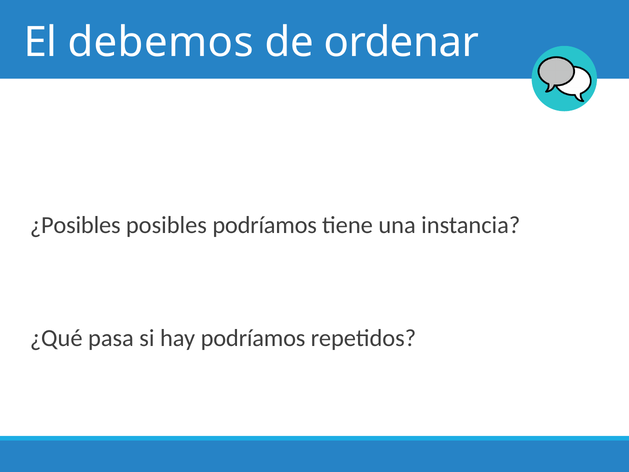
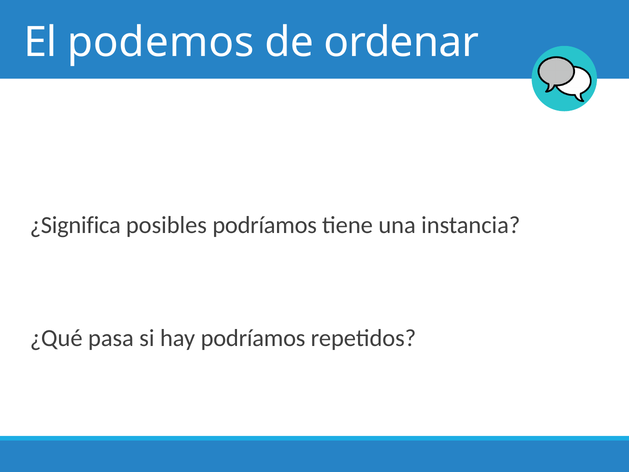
debemos: debemos -> podemos (161, 42)
¿Posibles: ¿Posibles -> ¿Significa (75, 225)
